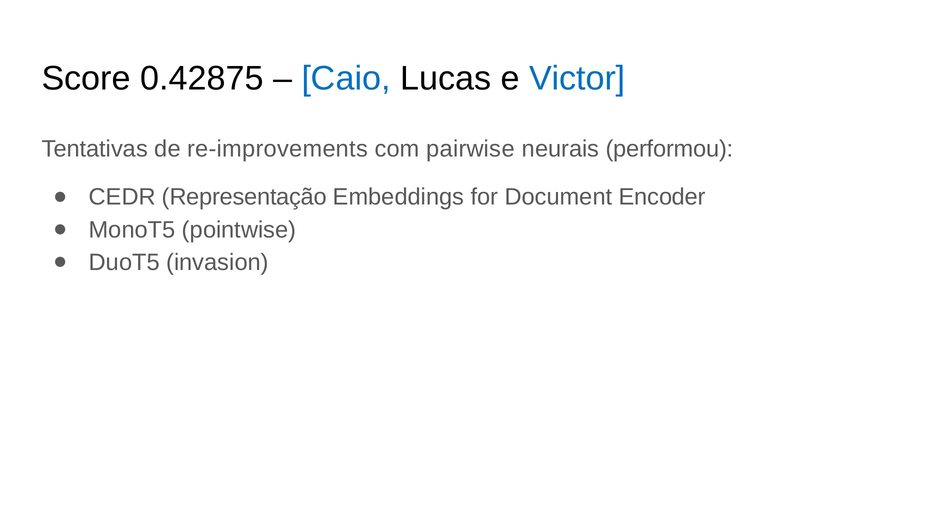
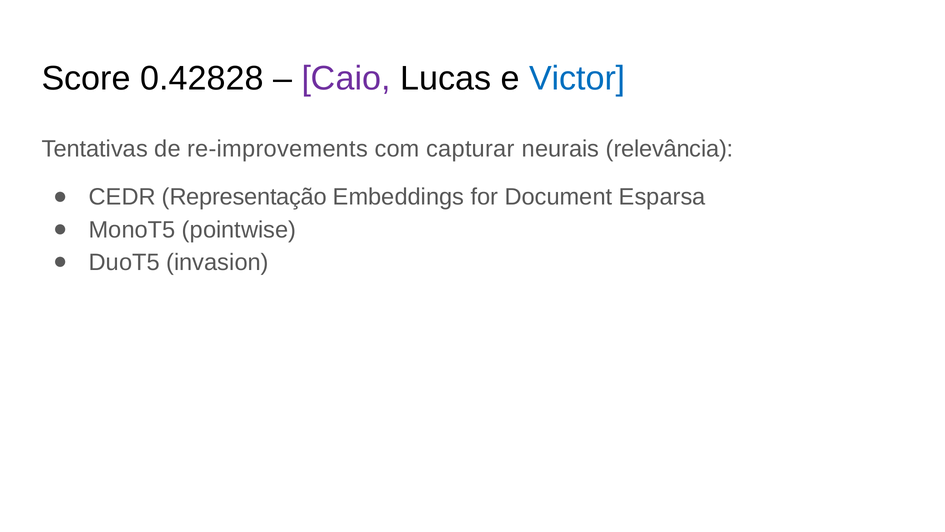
0.42875: 0.42875 -> 0.42828 (202, 78)
Caio colour: blue -> purple (346, 78)
pairwise: pairwise -> capturar (470, 149)
performou: performou -> relevância (670, 149)
Encoder: Encoder -> Esparsa (662, 197)
